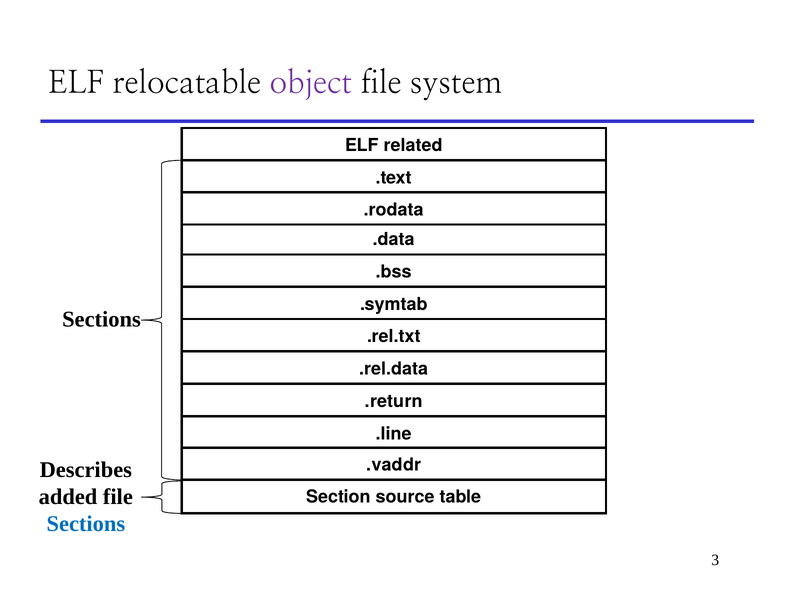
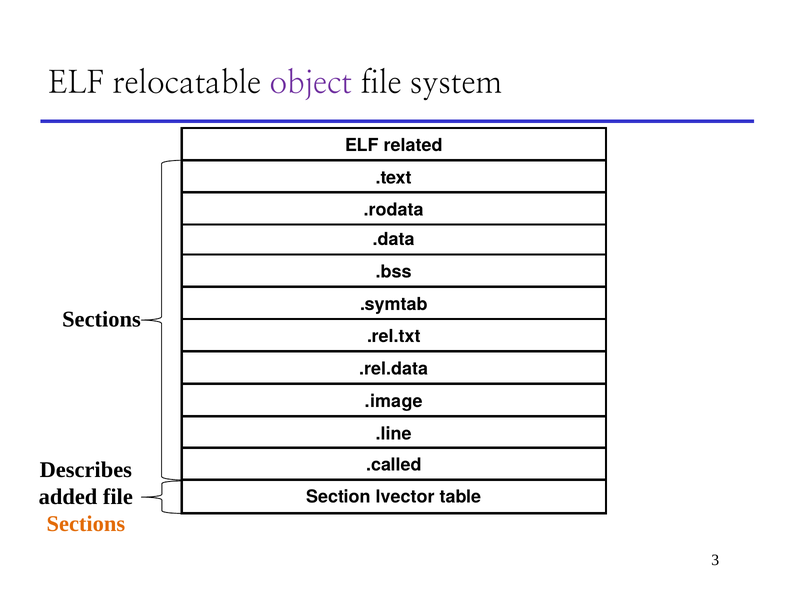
.return: .return -> .image (394, 401)
.vaddr: .vaddr -> .called (394, 465)
source: source -> lvector (405, 497)
Sections colour: blue -> orange (86, 524)
